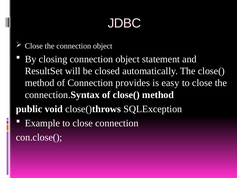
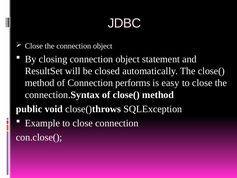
provides: provides -> performs (133, 83)
